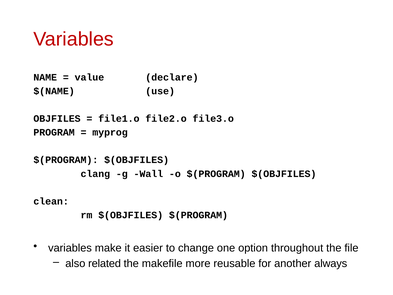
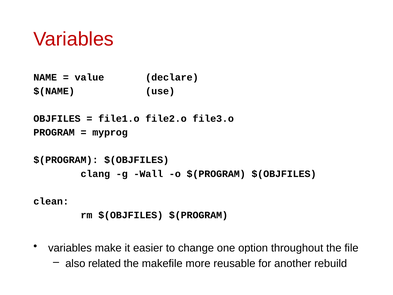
always: always -> rebuild (331, 263)
